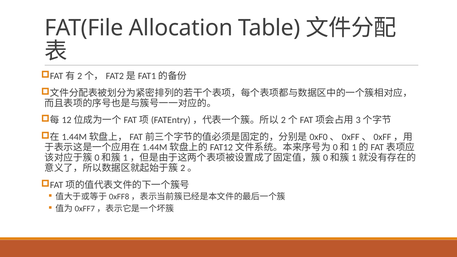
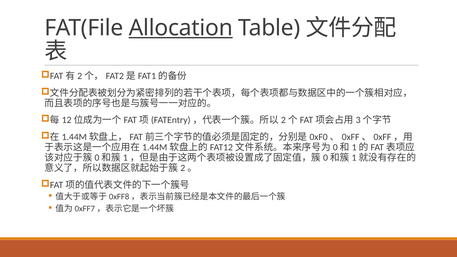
Allocation underline: none -> present (181, 28)
